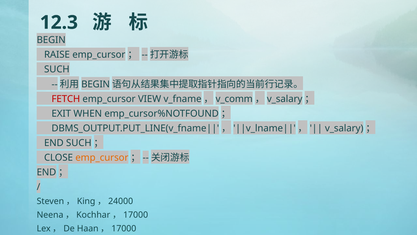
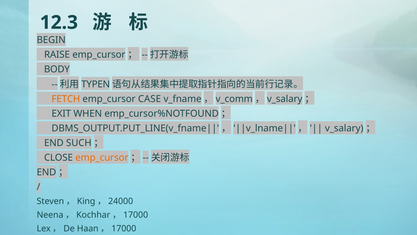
SUCH: SUCH -> BODY (57, 69)
BEGIN: BEGIN -> TYPEN (96, 84)
FETCH colour: red -> orange (66, 99)
VIEW: VIEW -> CASE (150, 99)
